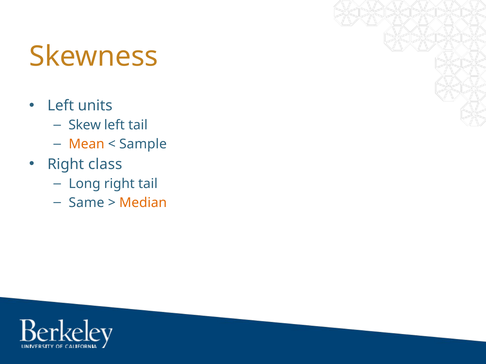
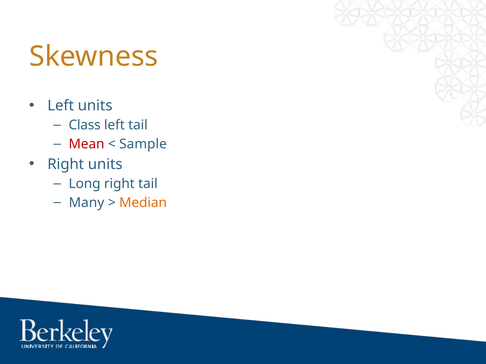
Skew: Skew -> Class (85, 125)
Mean colour: orange -> red (87, 144)
Right class: class -> units (105, 164)
Same: Same -> Many (86, 203)
